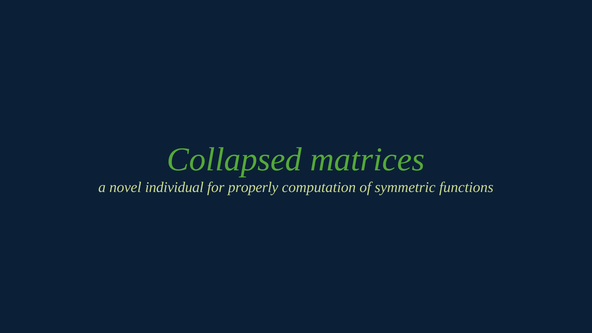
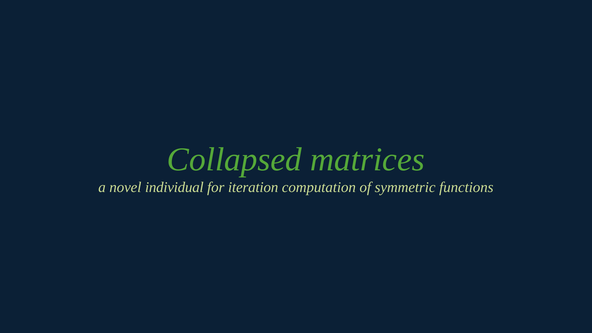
properly: properly -> iteration (253, 187)
